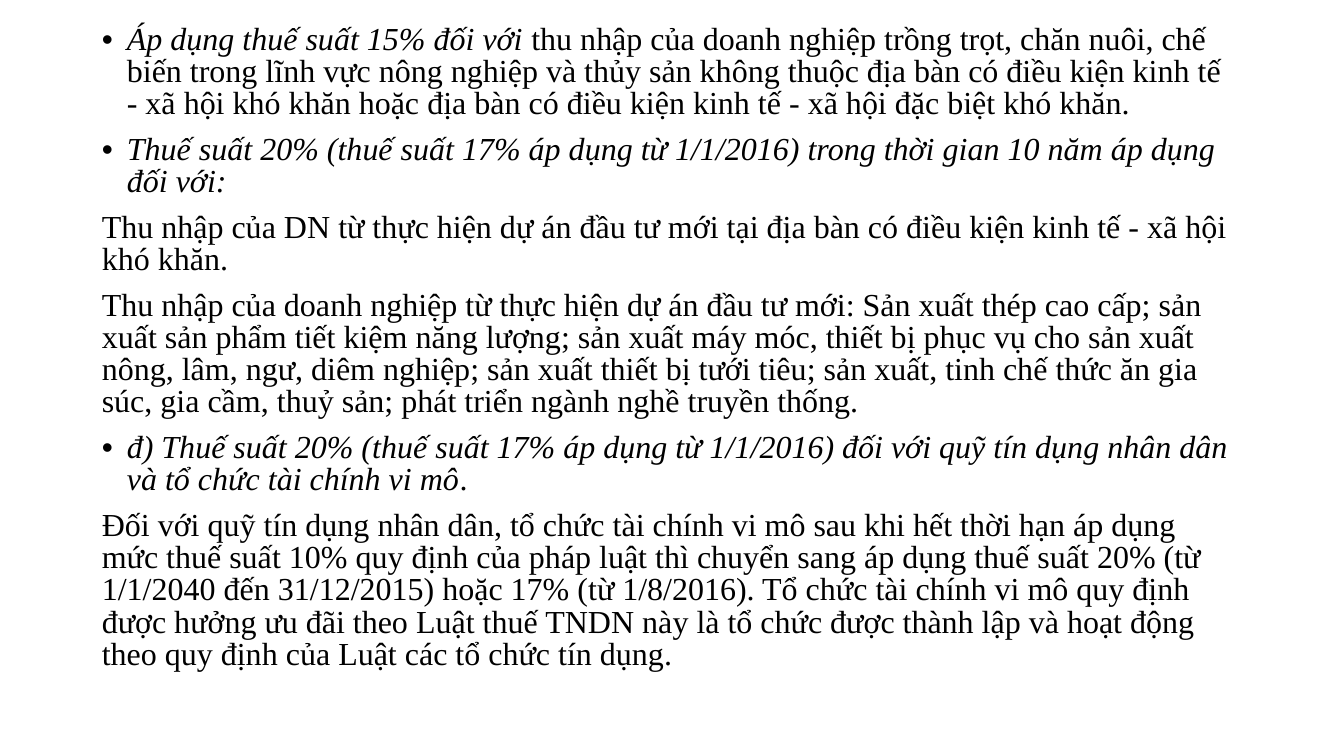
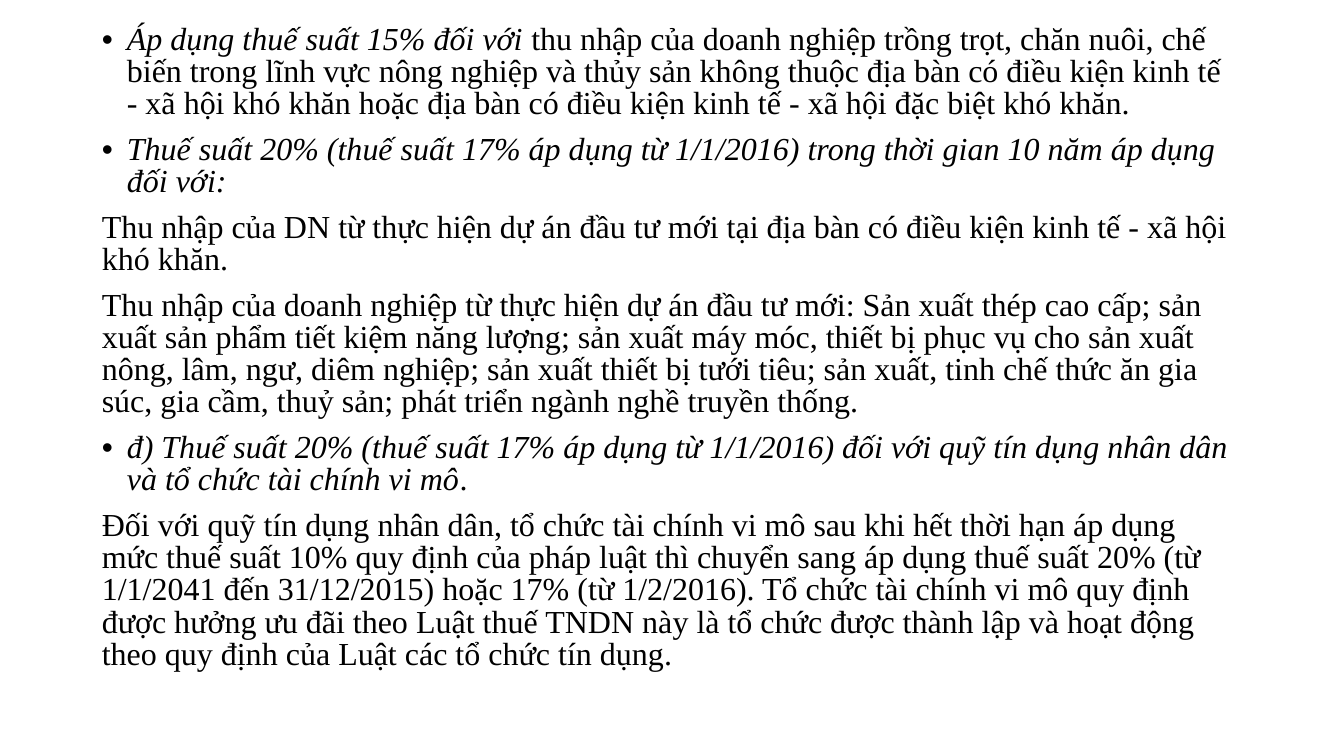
1/1/2040: 1/1/2040 -> 1/1/2041 (159, 590)
1/8/2016: 1/8/2016 -> 1/2/2016 (689, 590)
